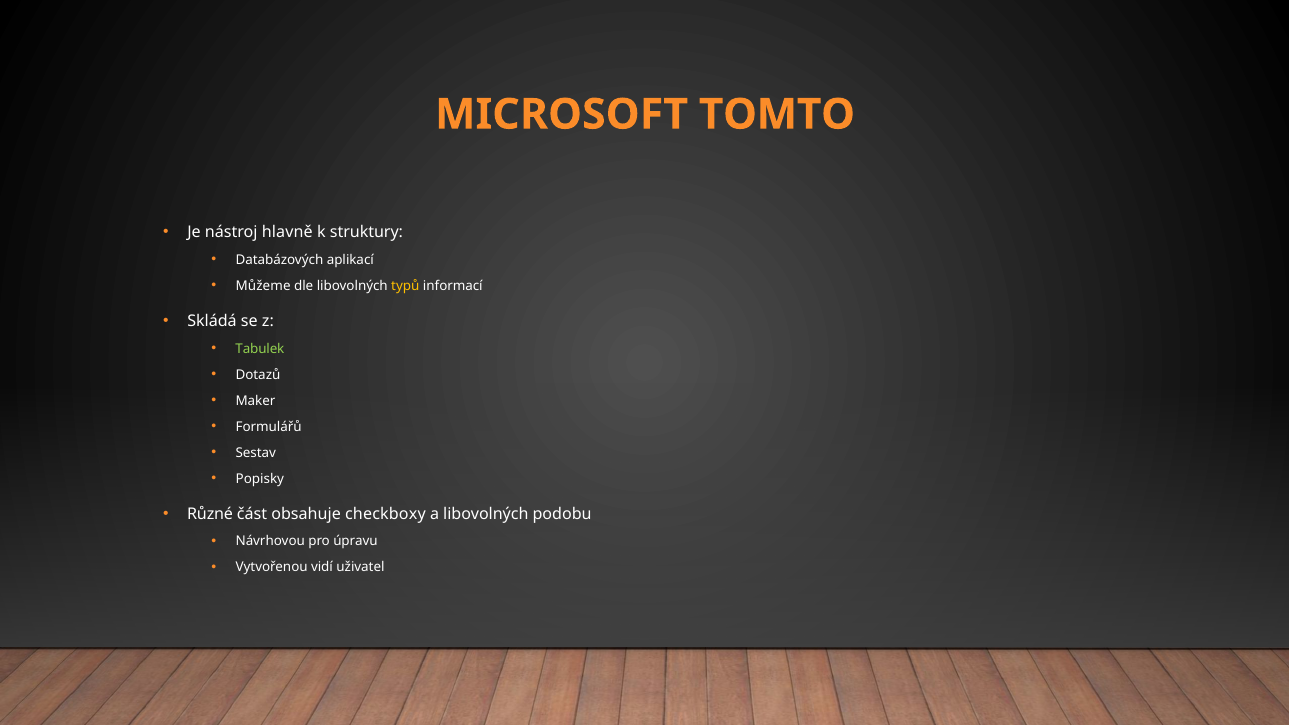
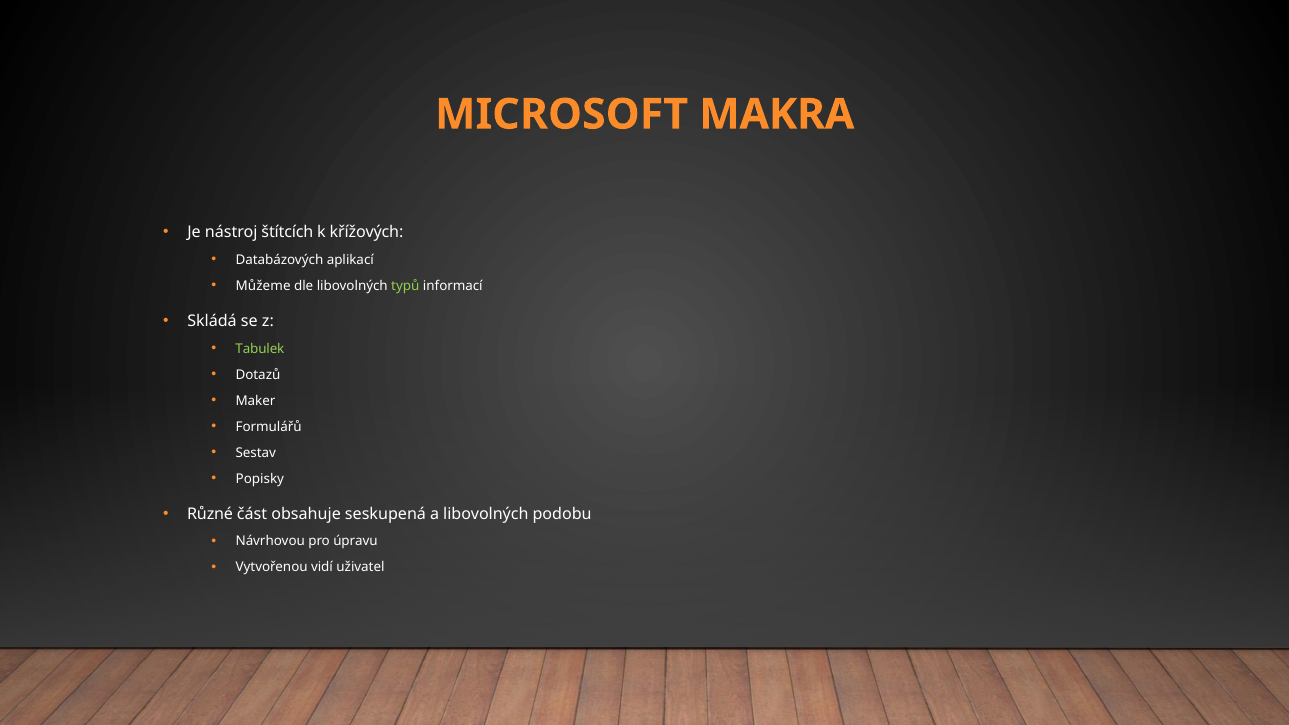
TOMTO: TOMTO -> MAKRA (777, 114)
hlavně: hlavně -> štítcích (287, 233)
struktury: struktury -> křížových (367, 233)
typů colour: yellow -> light green (405, 286)
checkboxy: checkboxy -> seskupená (385, 514)
